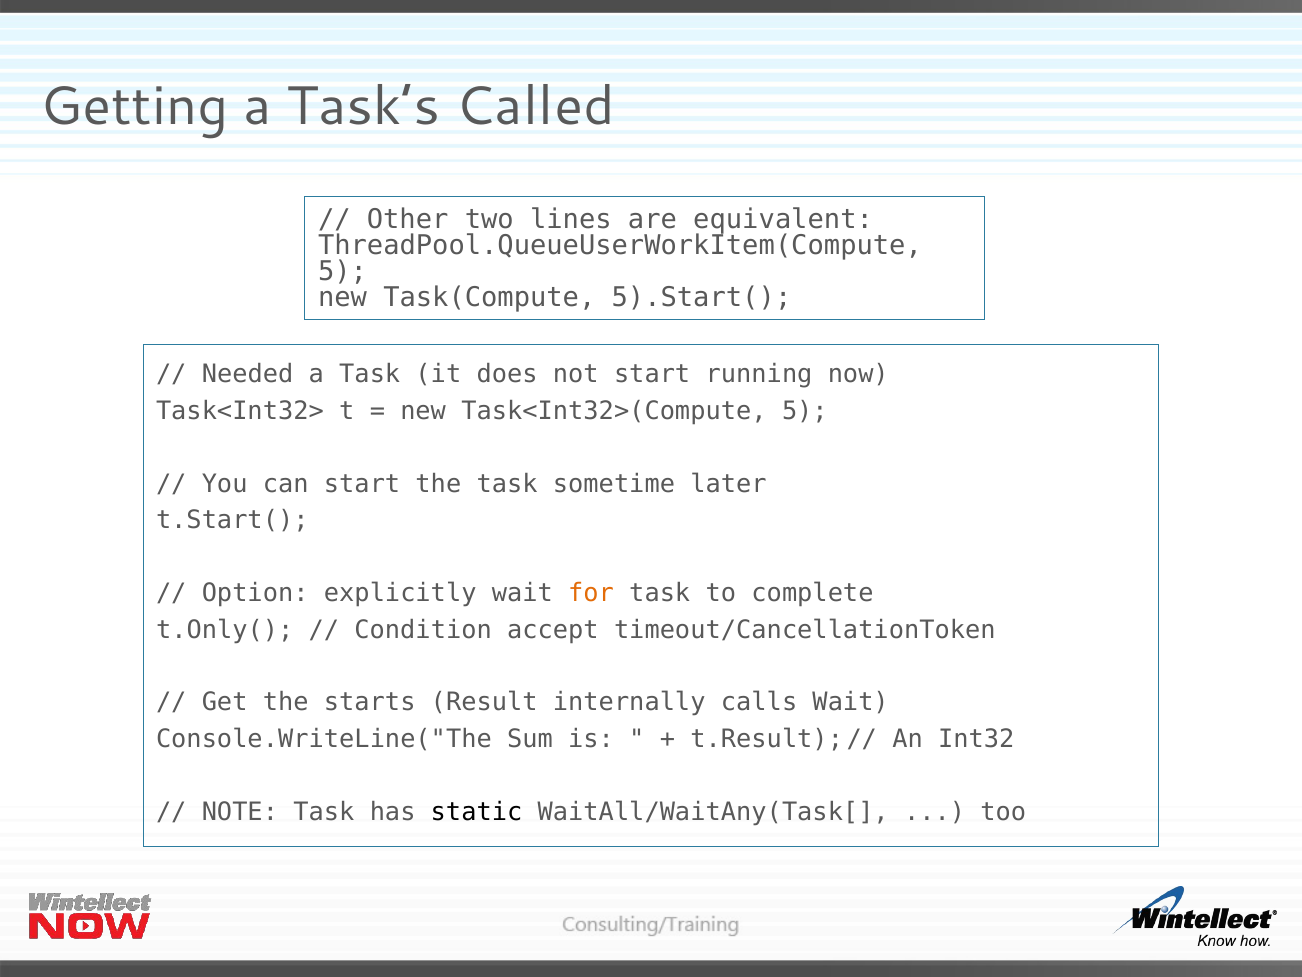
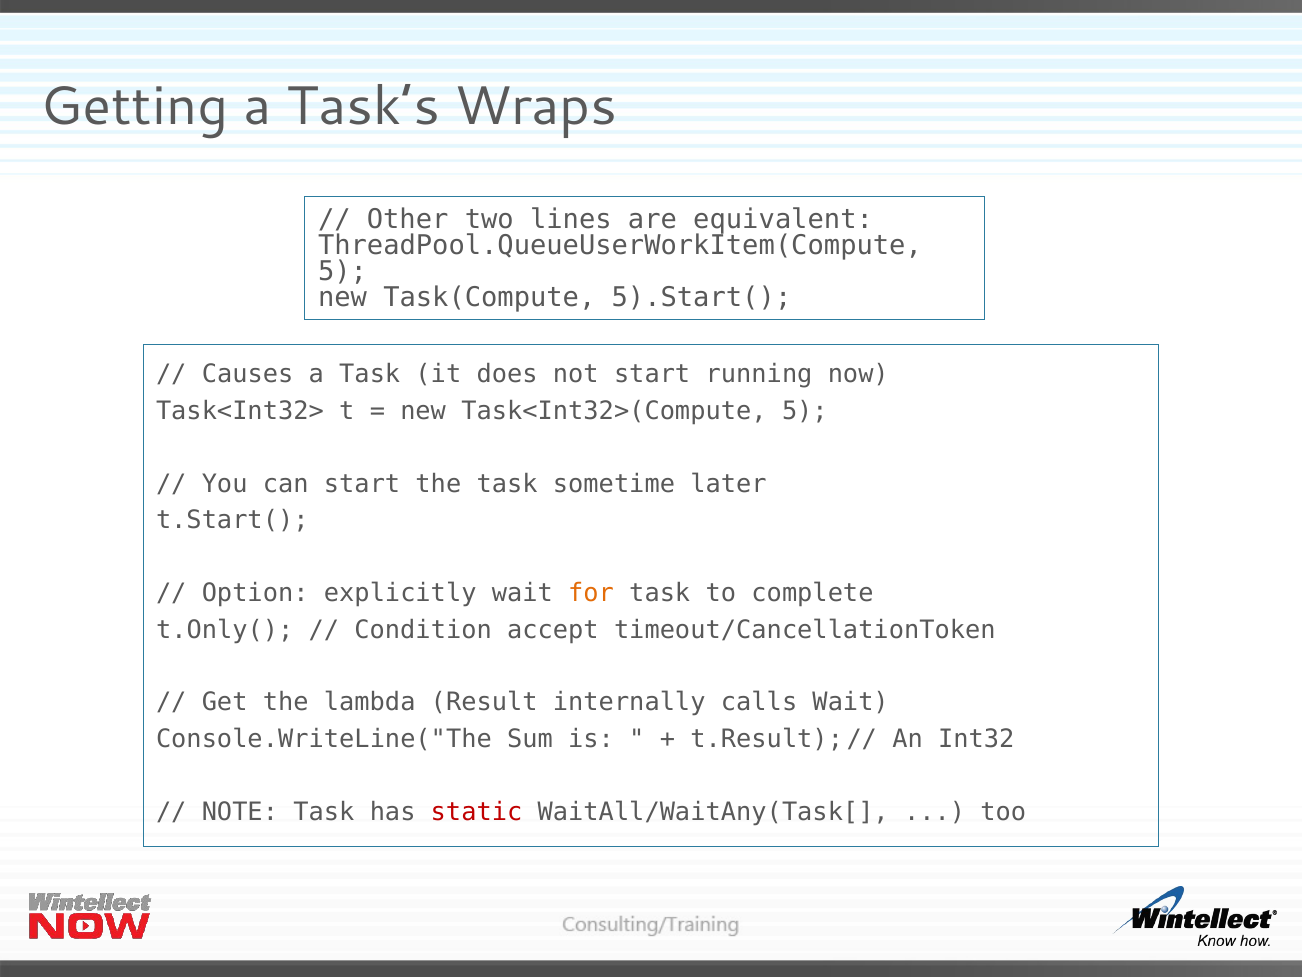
Called: Called -> Wraps (536, 107)
Needed: Needed -> Causes (248, 374)
starts: starts -> lambda (370, 702)
static colour: black -> red (477, 812)
